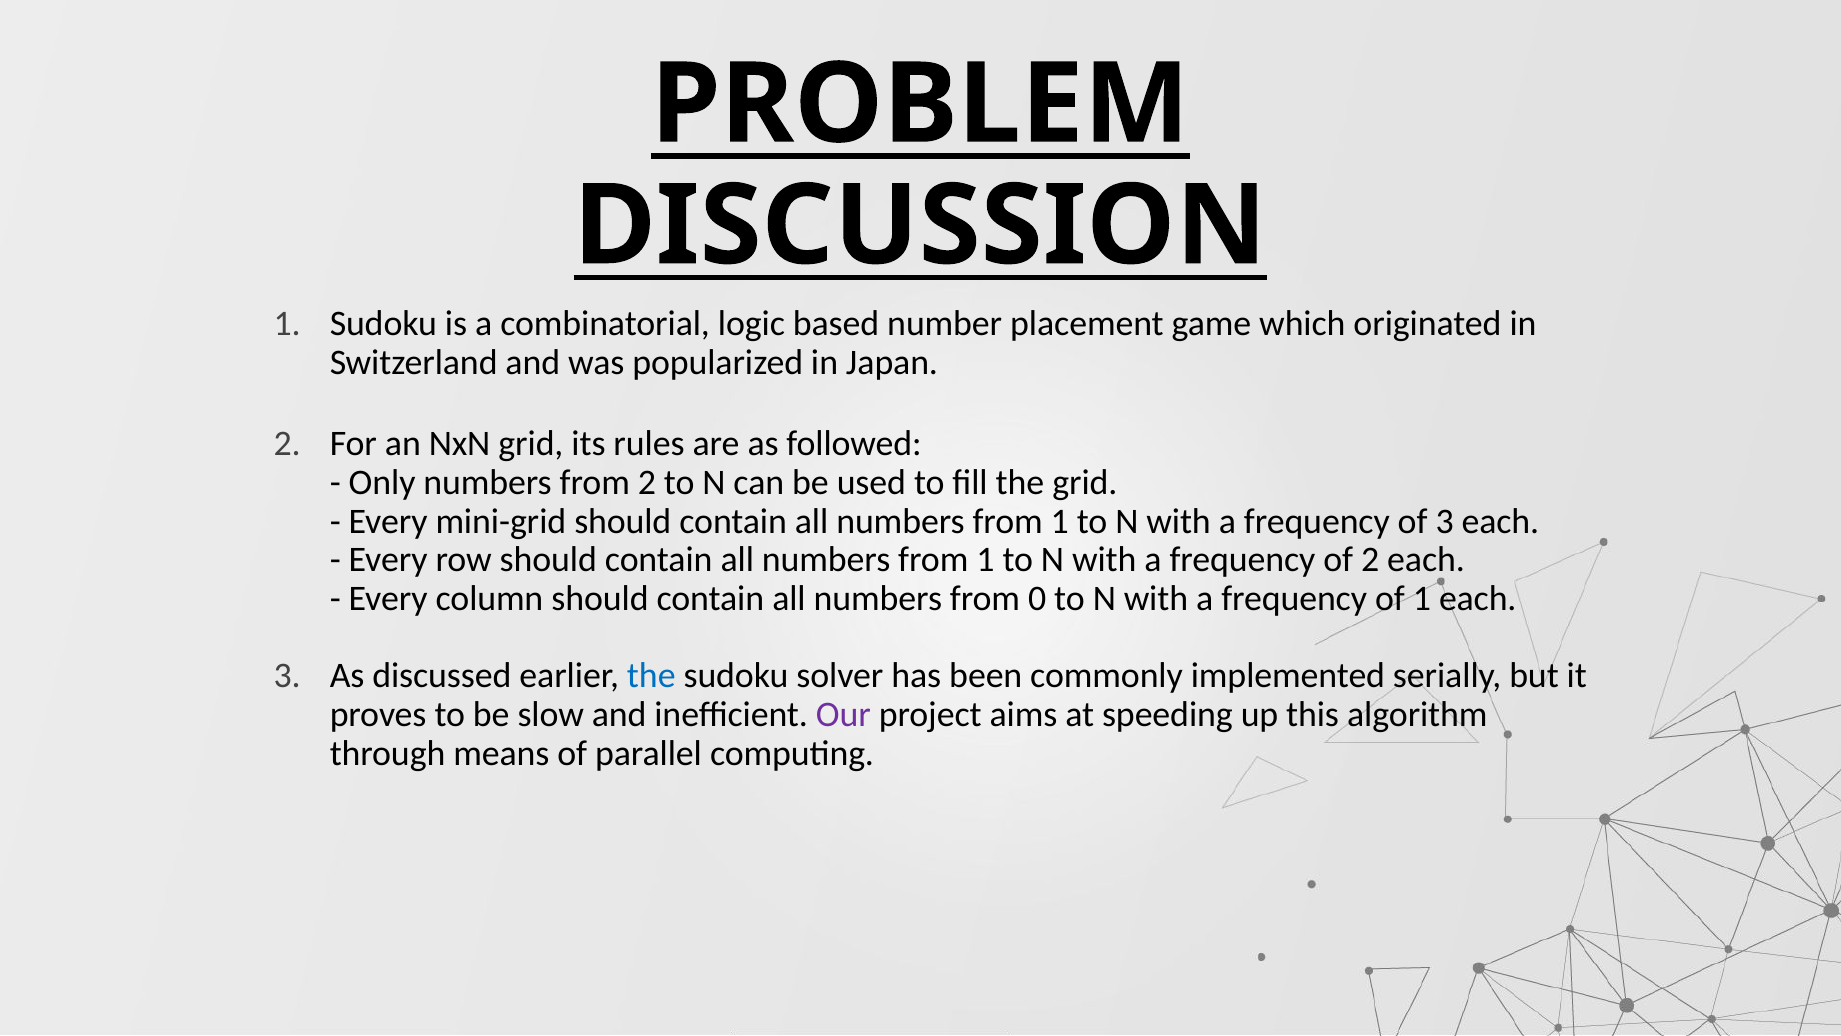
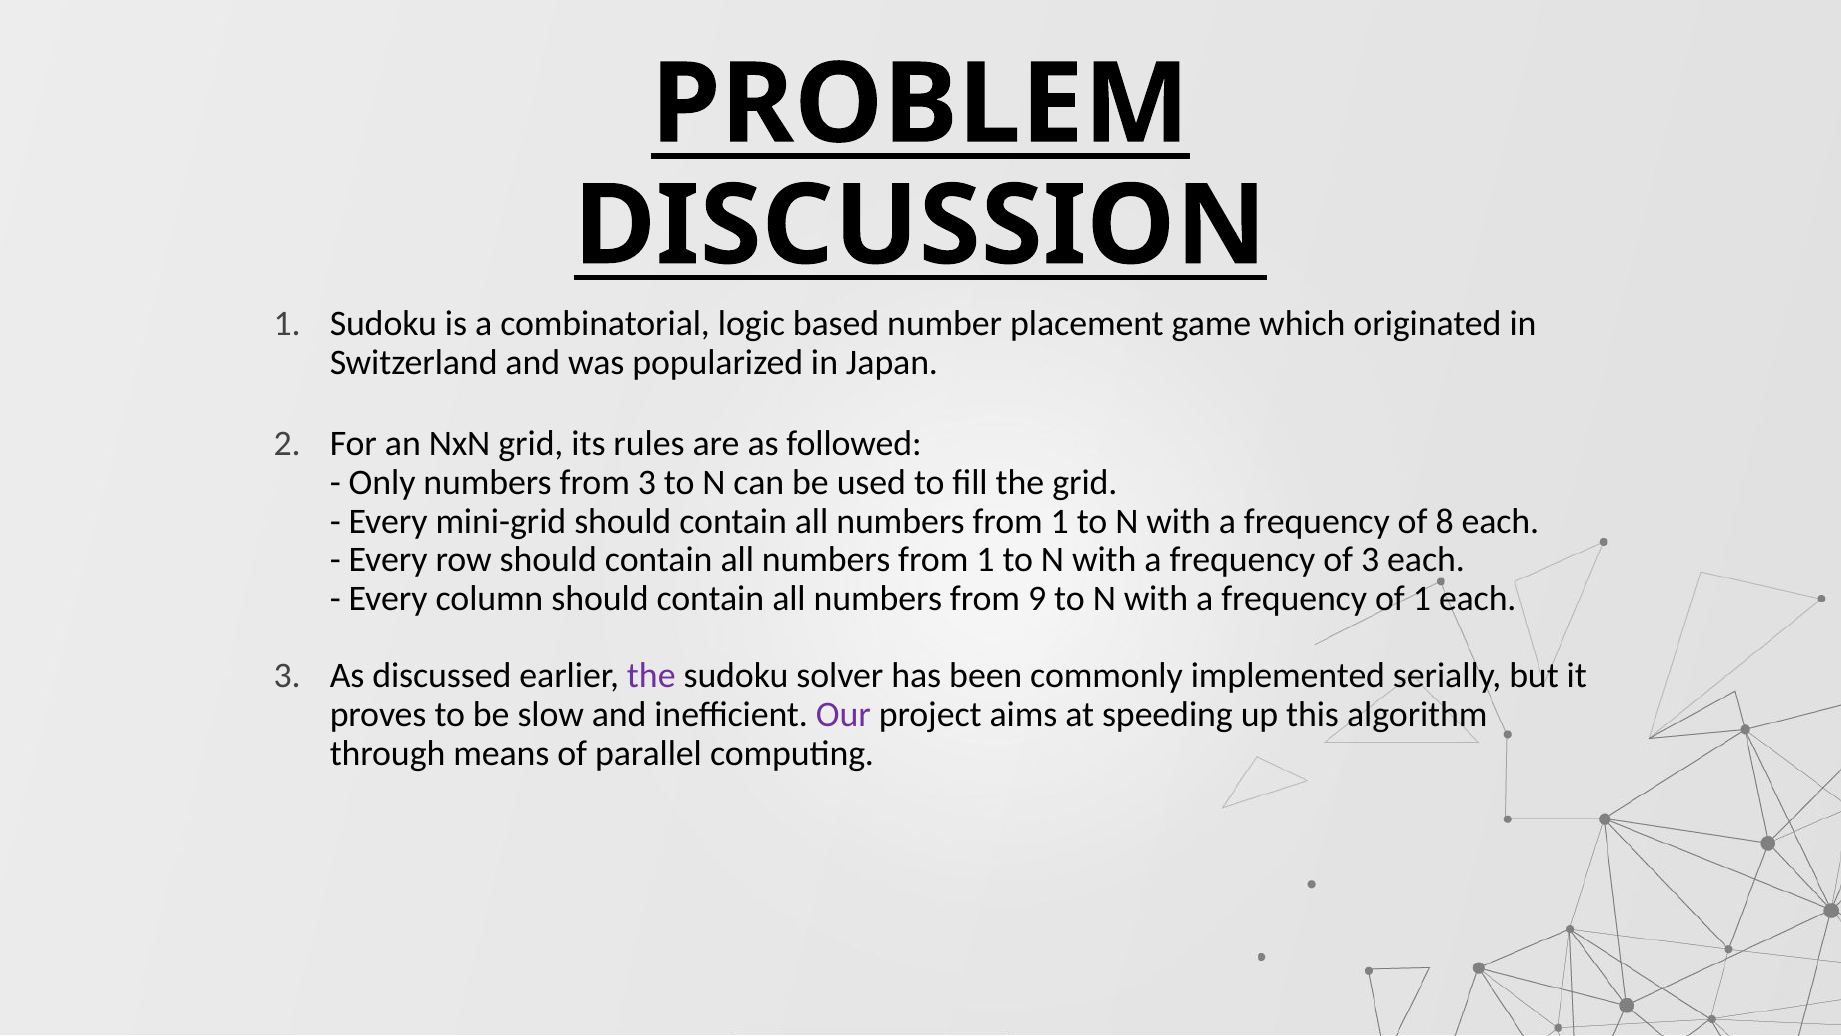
from 2: 2 -> 3 (647, 482)
of 3: 3 -> 8 (1445, 521)
of 2: 2 -> 3 (1370, 560)
0: 0 -> 9 (1037, 598)
the colour: blue -> purple (651, 676)
